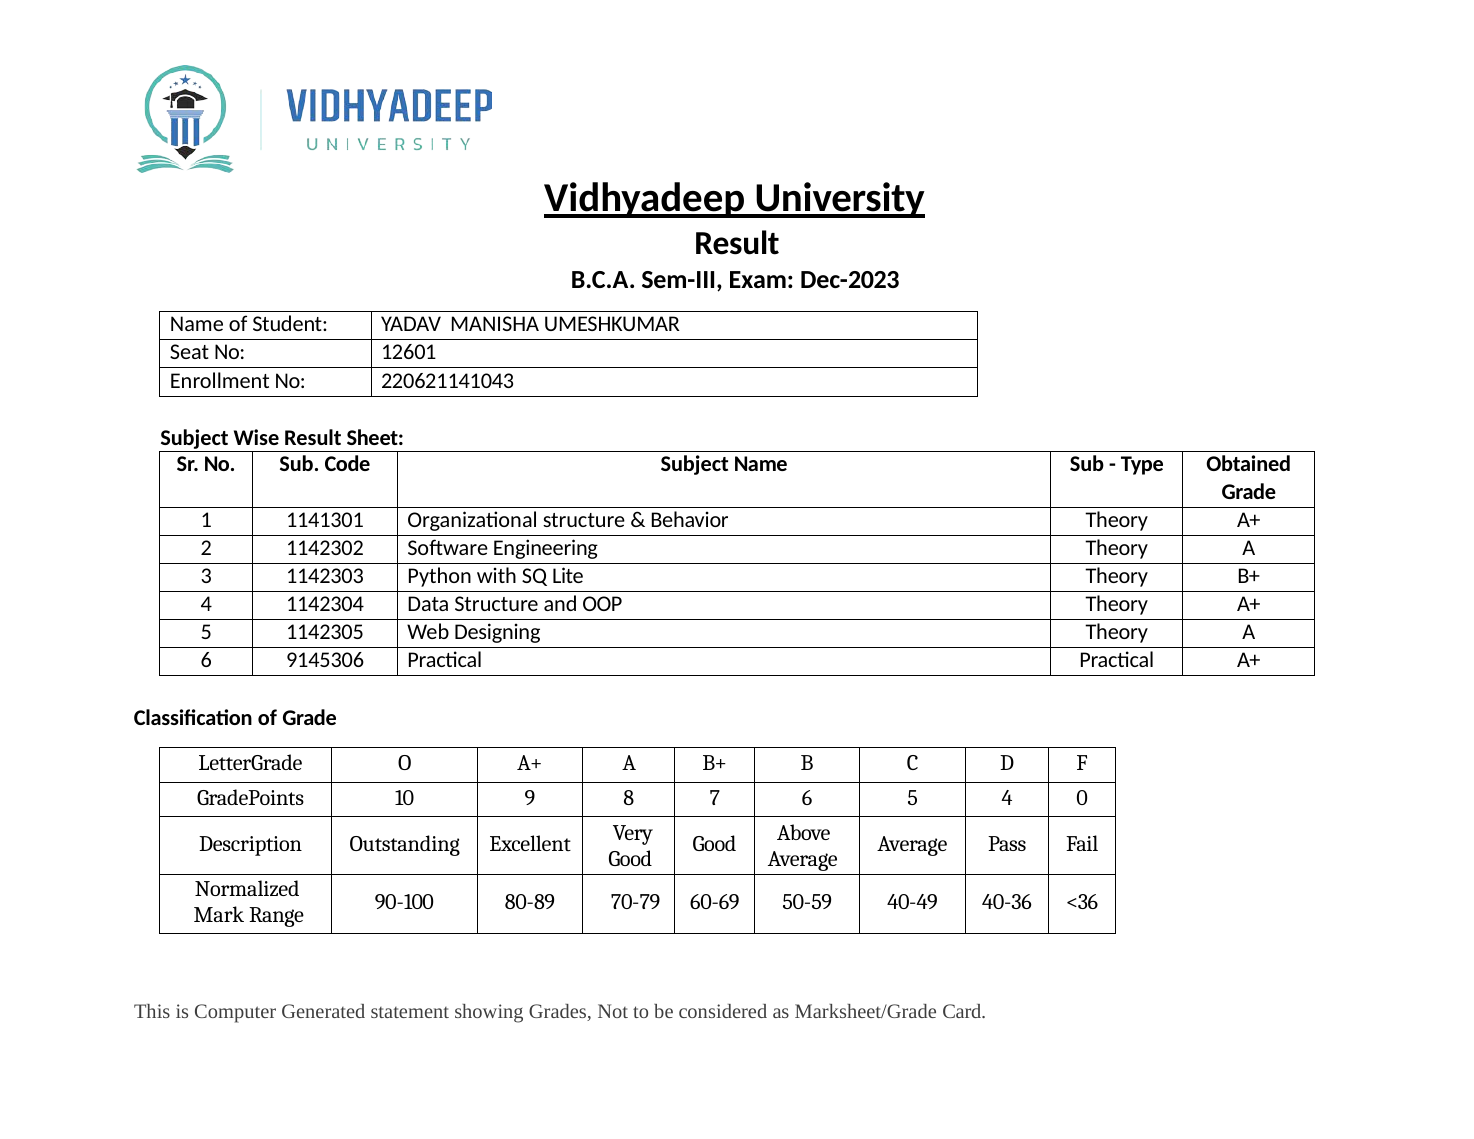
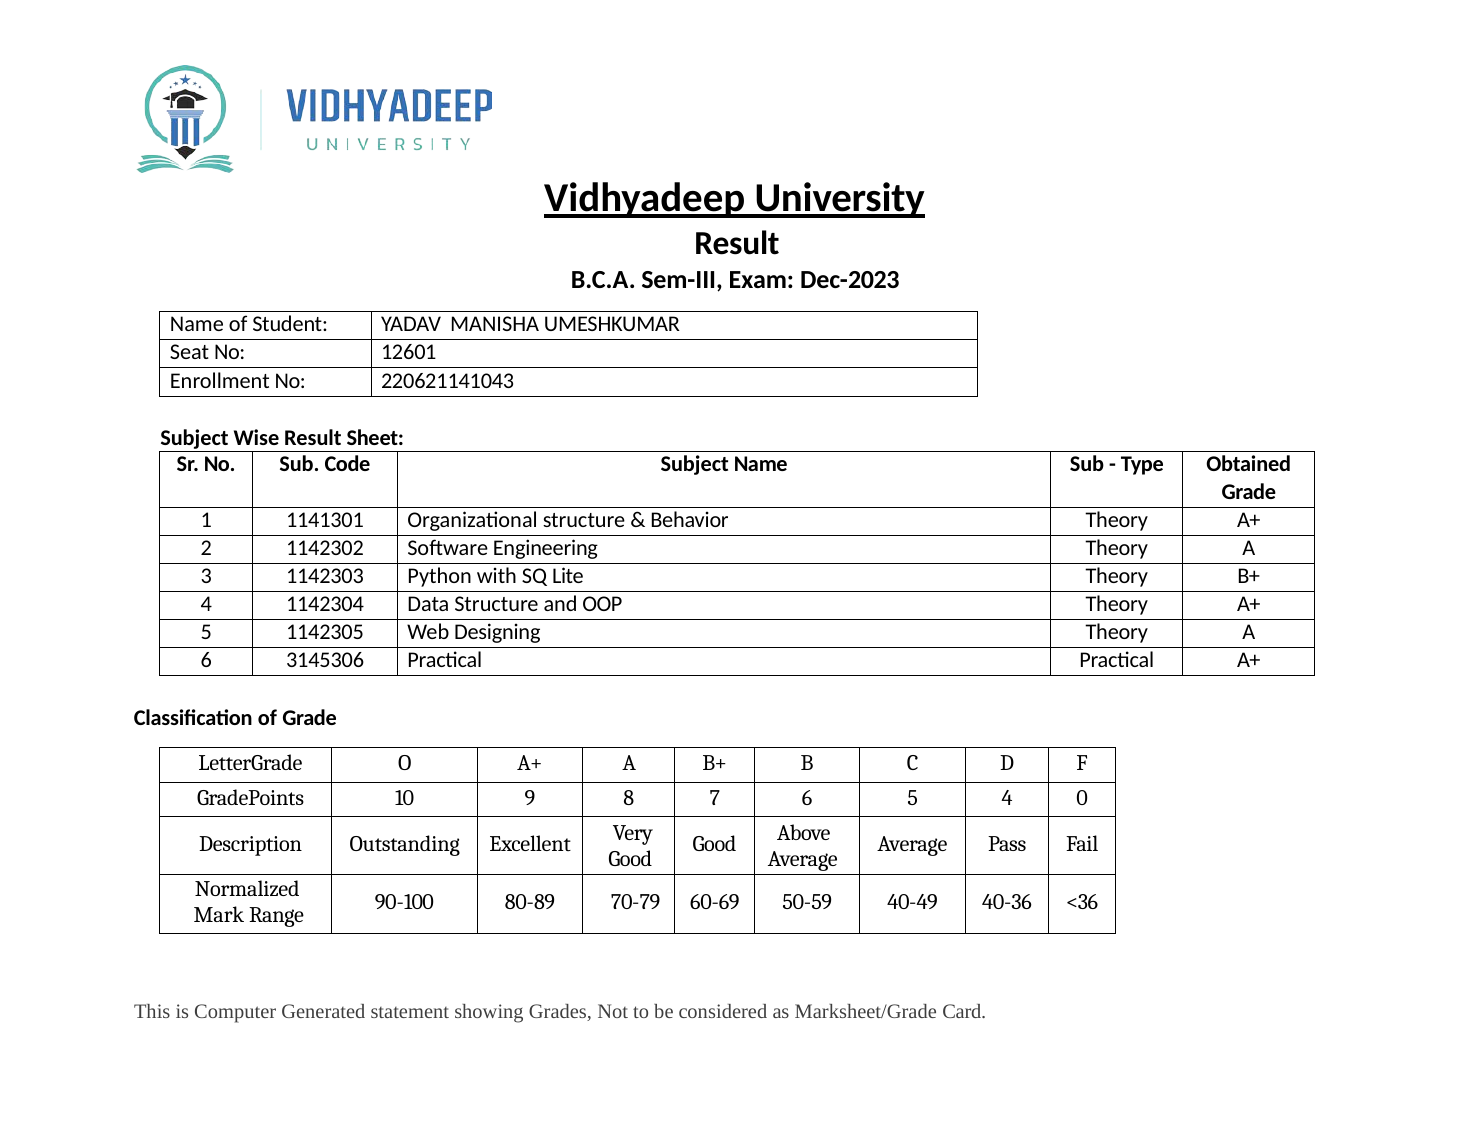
9145306: 9145306 -> 3145306 (325, 660)
